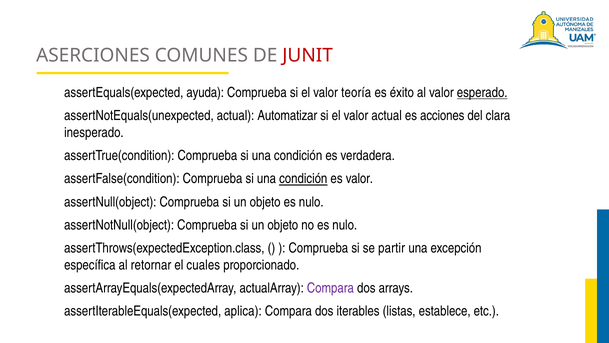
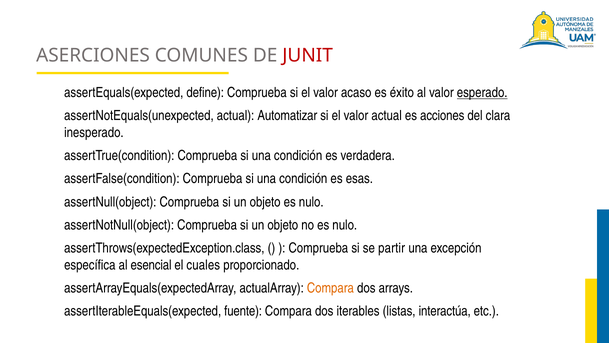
ayuda: ayuda -> define (205, 93)
teoría: teoría -> acaso (356, 93)
condición underline: present -> none (303, 179)
es valor: valor -> esas (359, 179)
retornar: retornar -> esencial (151, 265)
Compara colour: purple -> orange (330, 288)
aplica: aplica -> fuente (243, 311)
establece: establece -> interactúa (445, 311)
